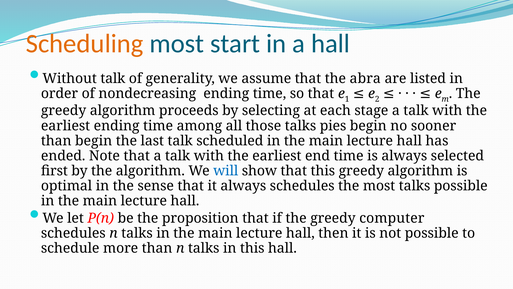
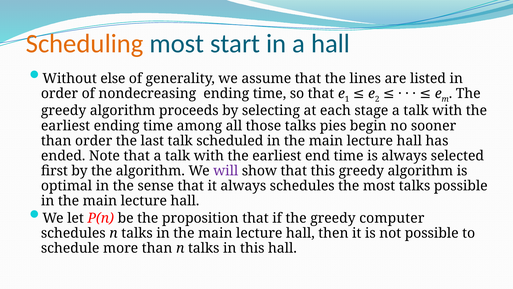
Without talk: talk -> else (113, 79)
abra: abra -> lines (365, 79)
than begin: begin -> order (94, 141)
will colour: blue -> purple (226, 171)
